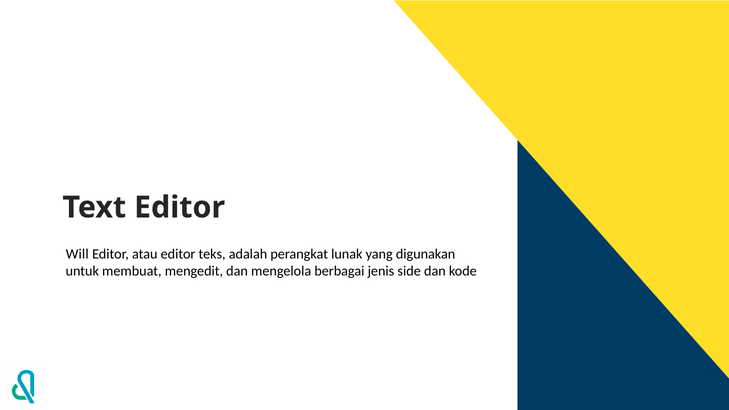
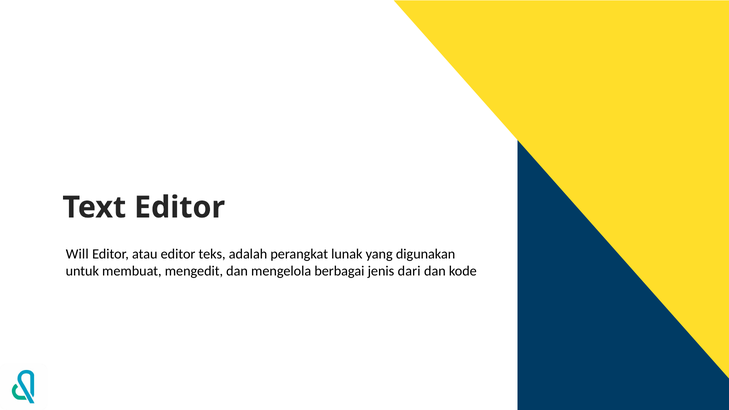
side: side -> dari (409, 271)
